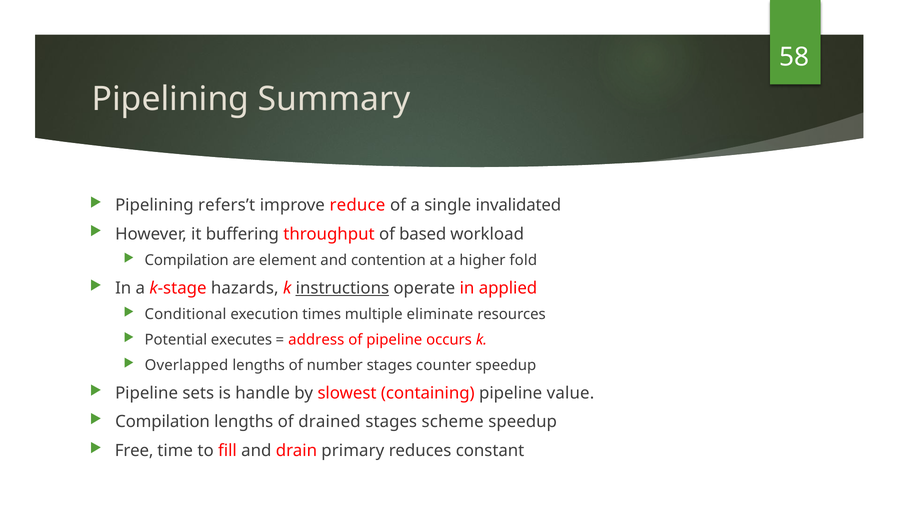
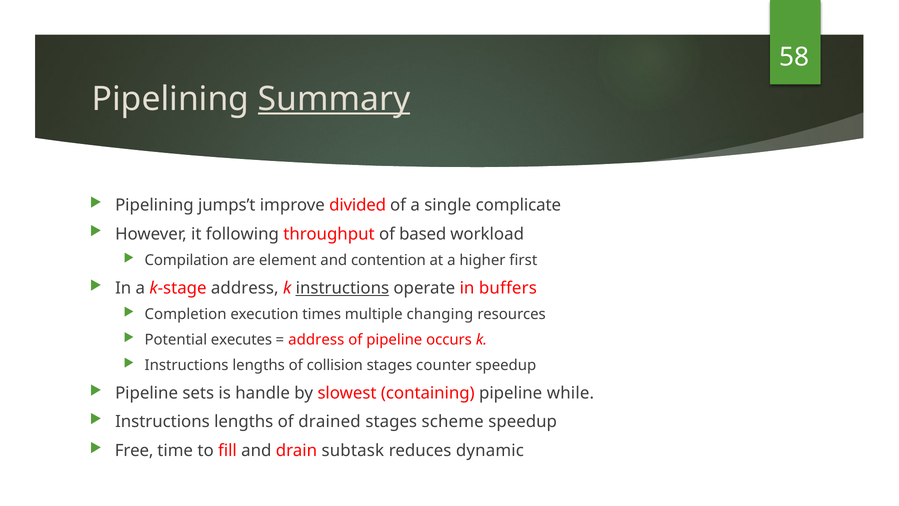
Summary underline: none -> present (334, 99)
refers’t: refers’t -> jumps’t (227, 205)
reduce: reduce -> divided (358, 205)
invalidated: invalidated -> complicate (518, 205)
buffering: buffering -> following (242, 234)
fold: fold -> first (523, 260)
k-stage hazards: hazards -> address (245, 288)
applied: applied -> buffers (508, 288)
Conditional: Conditional -> Completion (186, 314)
eliminate: eliminate -> changing (440, 314)
Overlapped: Overlapped -> Instructions (187, 365)
number: number -> collision (335, 365)
value: value -> while (570, 393)
Compilation: Compilation -> Instructions (162, 422)
primary: primary -> subtask (353, 450)
constant: constant -> dynamic (490, 450)
